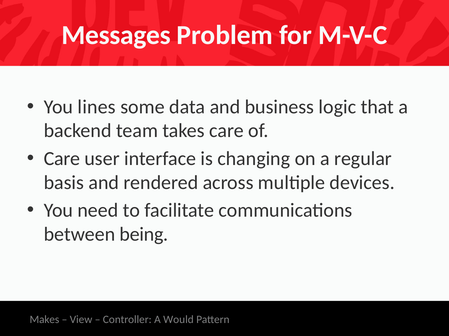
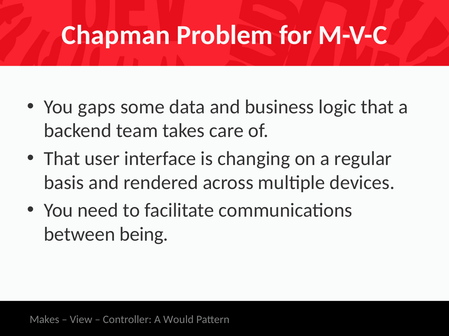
Messages: Messages -> Chapman (116, 35)
lines: lines -> gaps (97, 107)
Care: Care -> That (62, 159)
